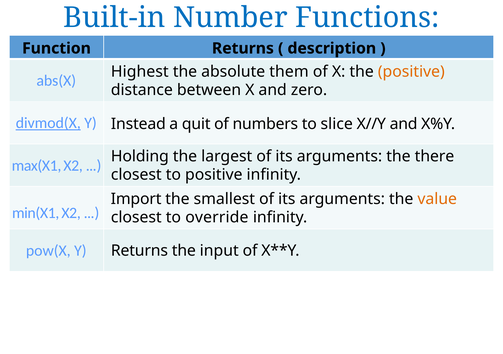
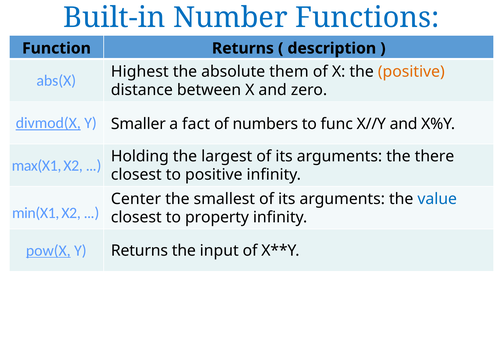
Instead: Instead -> Smaller (138, 124)
quit: quit -> fact (196, 124)
slice: slice -> func (337, 124)
Import: Import -> Center (136, 199)
value colour: orange -> blue (437, 199)
override: override -> property (217, 218)
pow(X underline: none -> present (48, 251)
